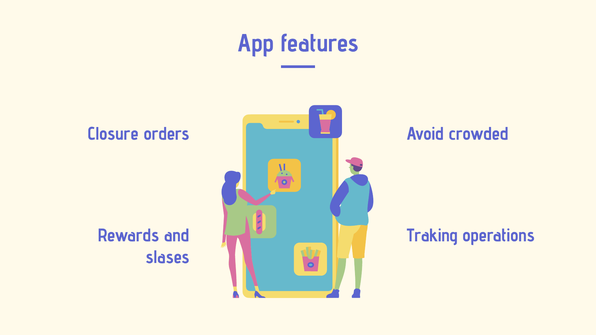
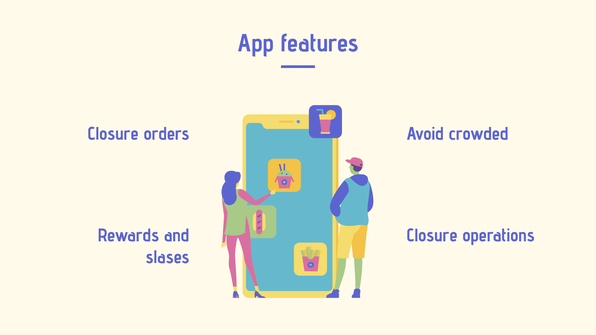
Traking: Traking -> Closure (432, 235)
